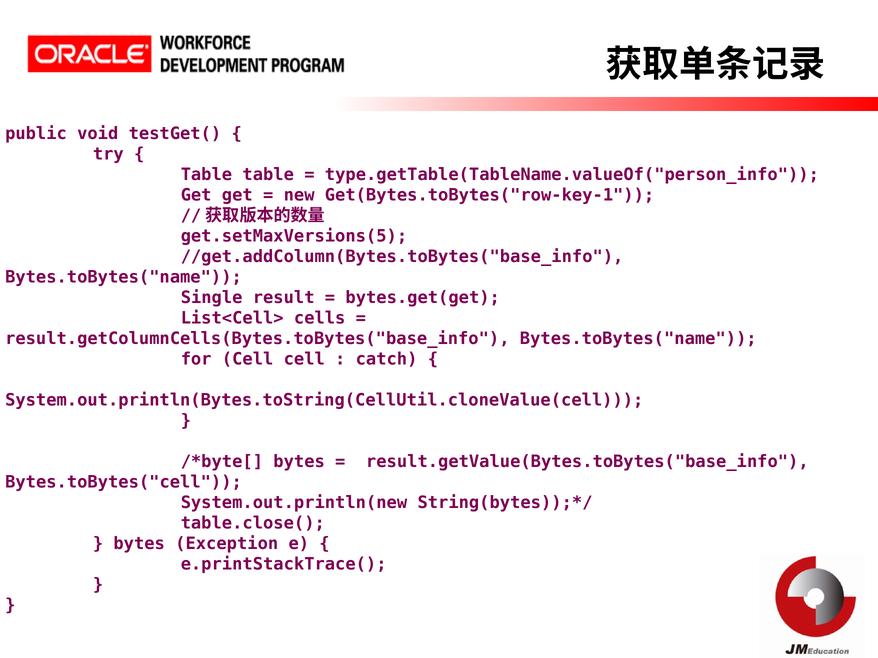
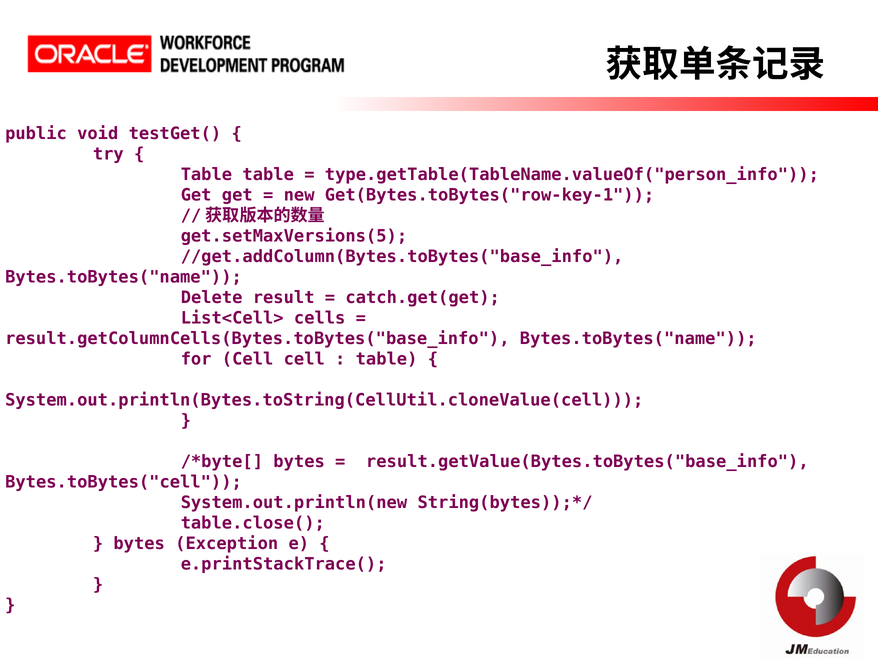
Single: Single -> Delete (212, 298)
bytes.get(get: bytes.get(get -> catch.get(get (423, 298)
catch: catch -> table (387, 359)
